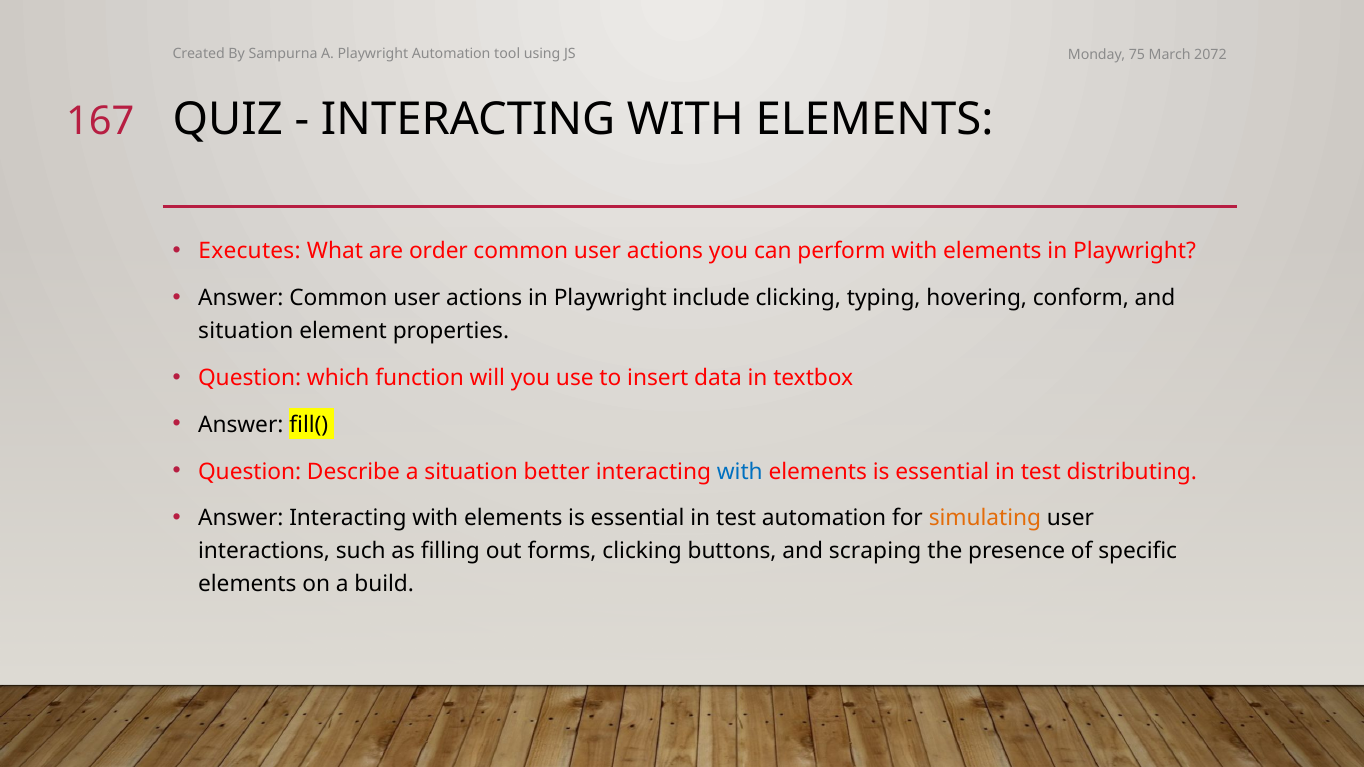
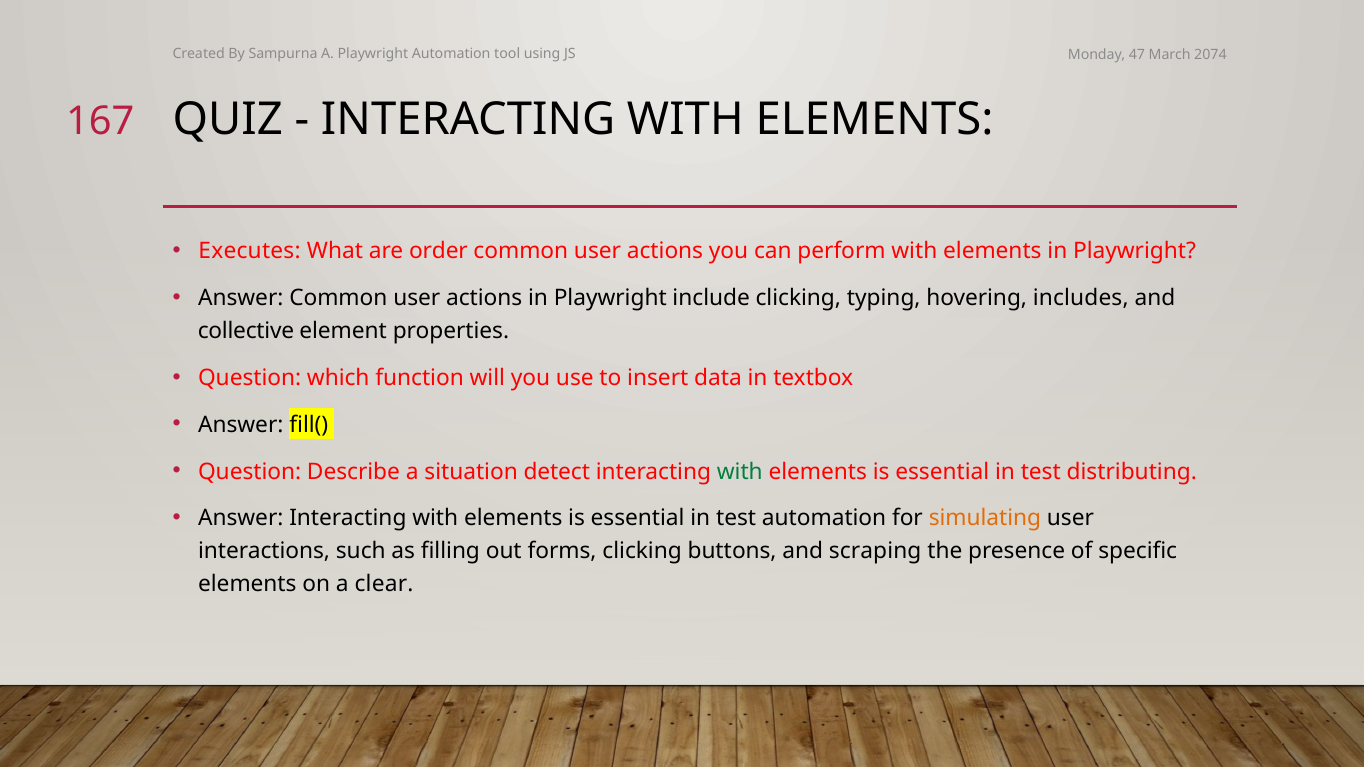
75: 75 -> 47 (1137, 55)
2072: 2072 -> 2074 (1210, 55)
conform: conform -> includes (1081, 298)
situation: situation -> collective (246, 331)
better: better -> detect (557, 472)
with colour: blue -> green (740, 472)
build: build -> clear (384, 584)
